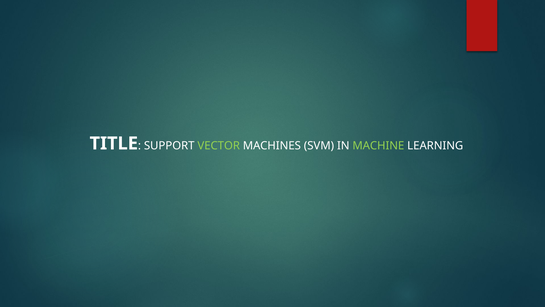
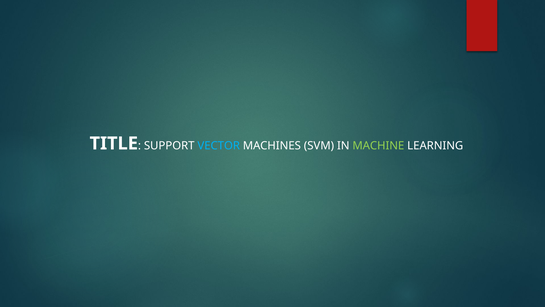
VECTOR colour: light green -> light blue (219, 146)
